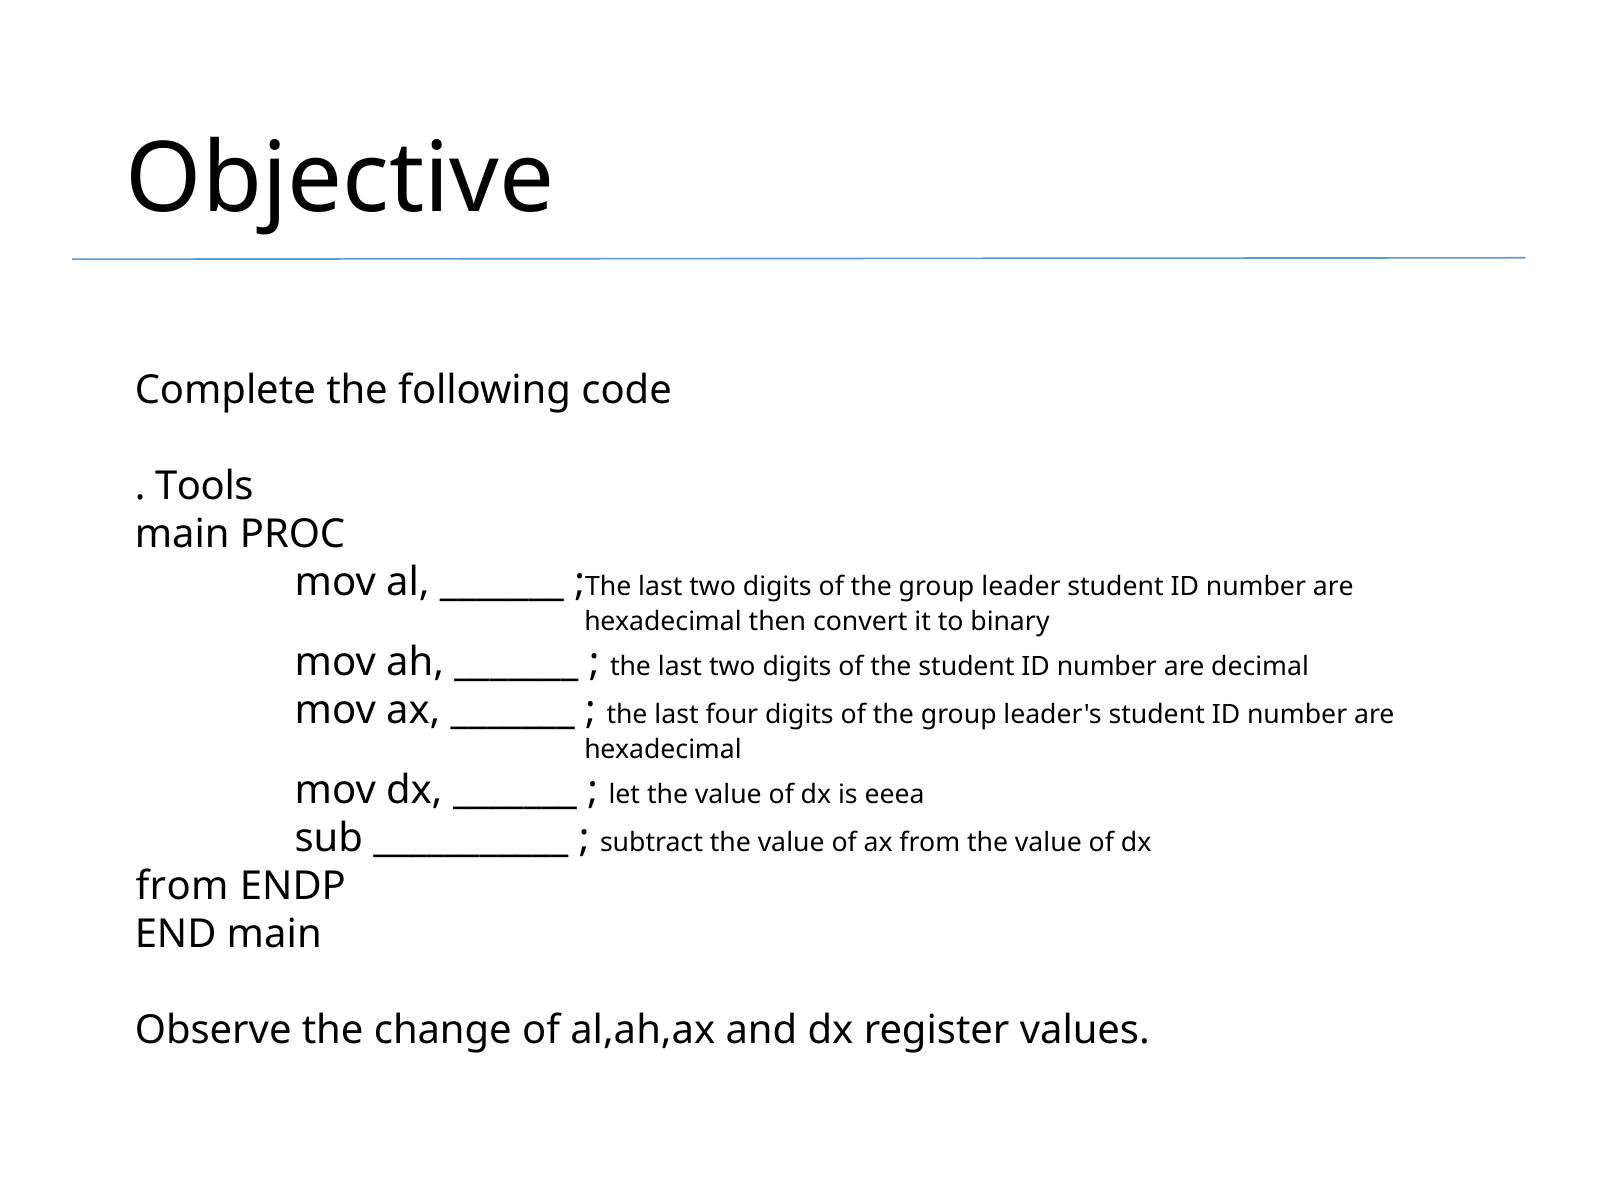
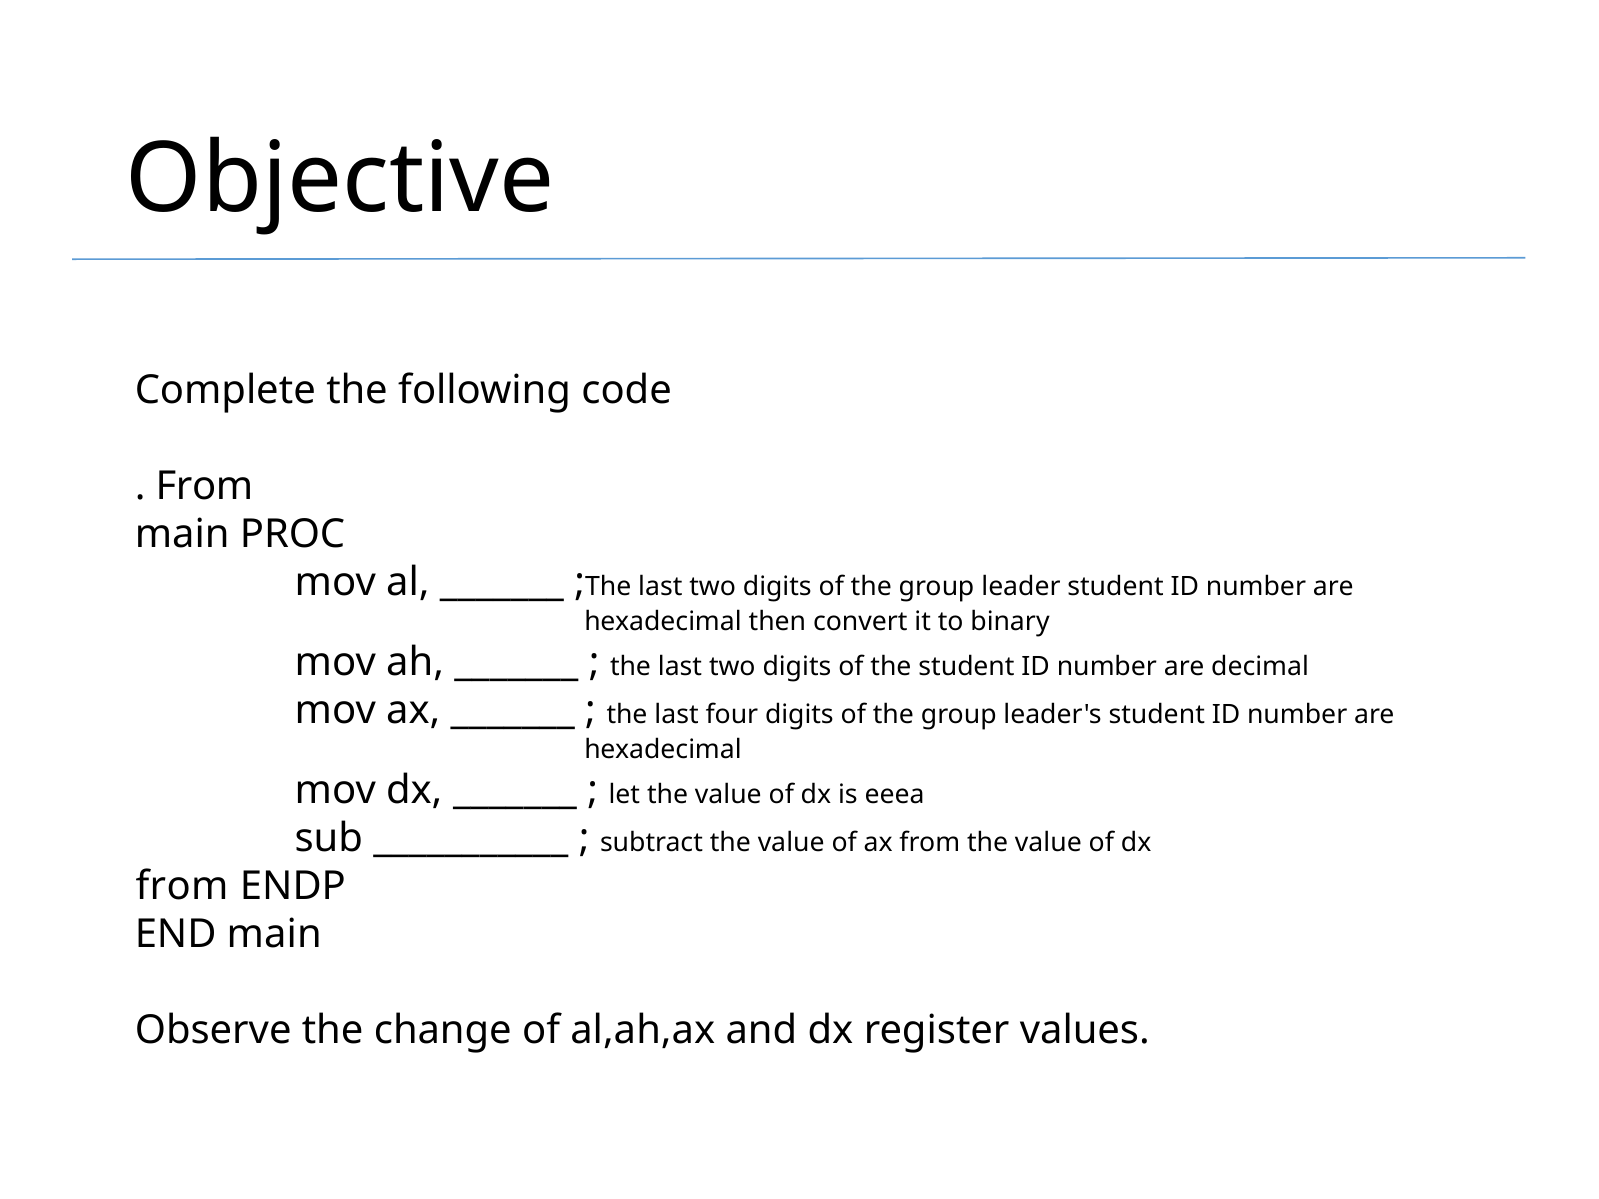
Tools: Tools -> From (204, 487)
